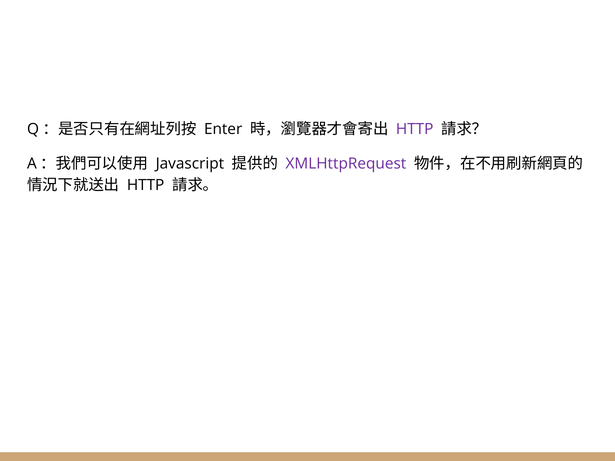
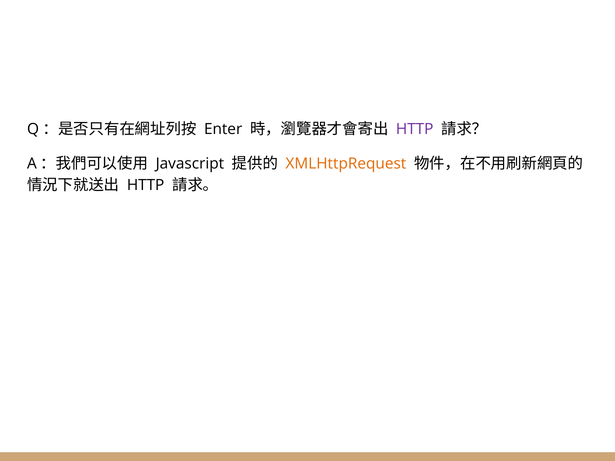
XMLHttpRequest colour: purple -> orange (346, 164)
